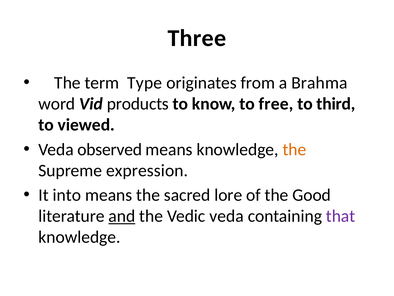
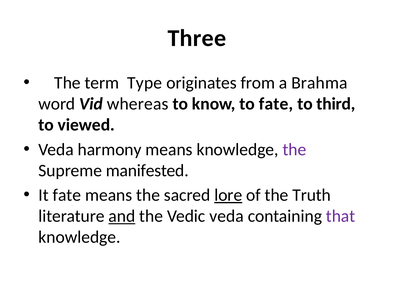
products: products -> whereas (138, 104)
to free: free -> fate (276, 104)
observed: observed -> harmony (110, 149)
the colour: orange -> purple (294, 149)
expression: expression -> manifested (147, 170)
It into: into -> fate (67, 195)
lore underline: none -> present (228, 195)
Good: Good -> Truth (312, 195)
